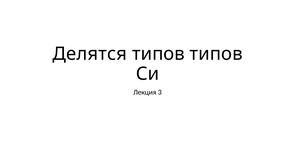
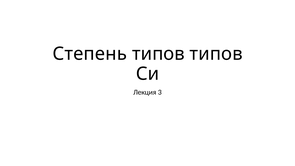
Делятся: Делятся -> Степень (90, 54)
